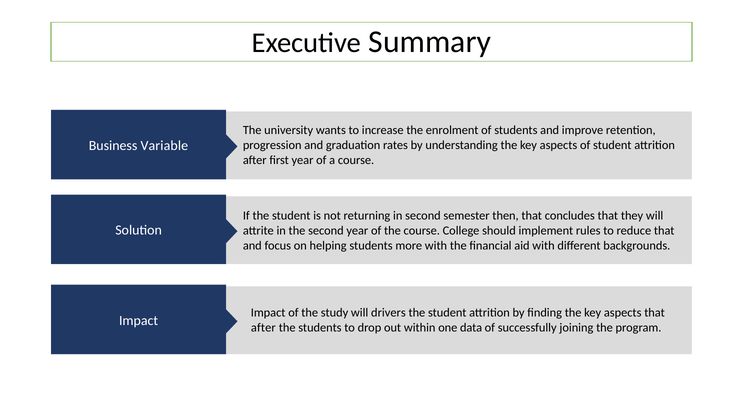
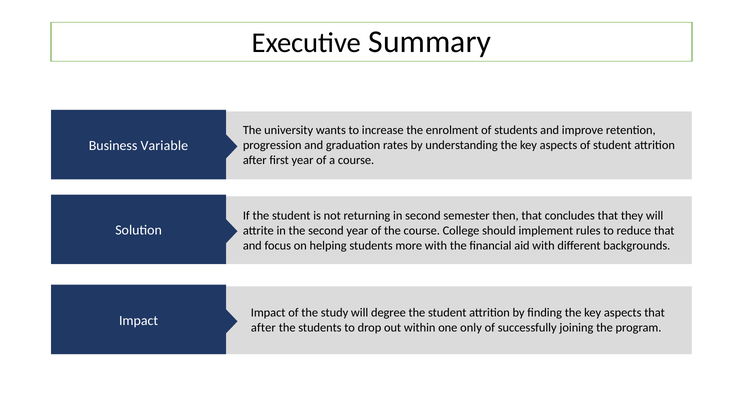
drivers: drivers -> degree (388, 313)
data: data -> only (471, 327)
